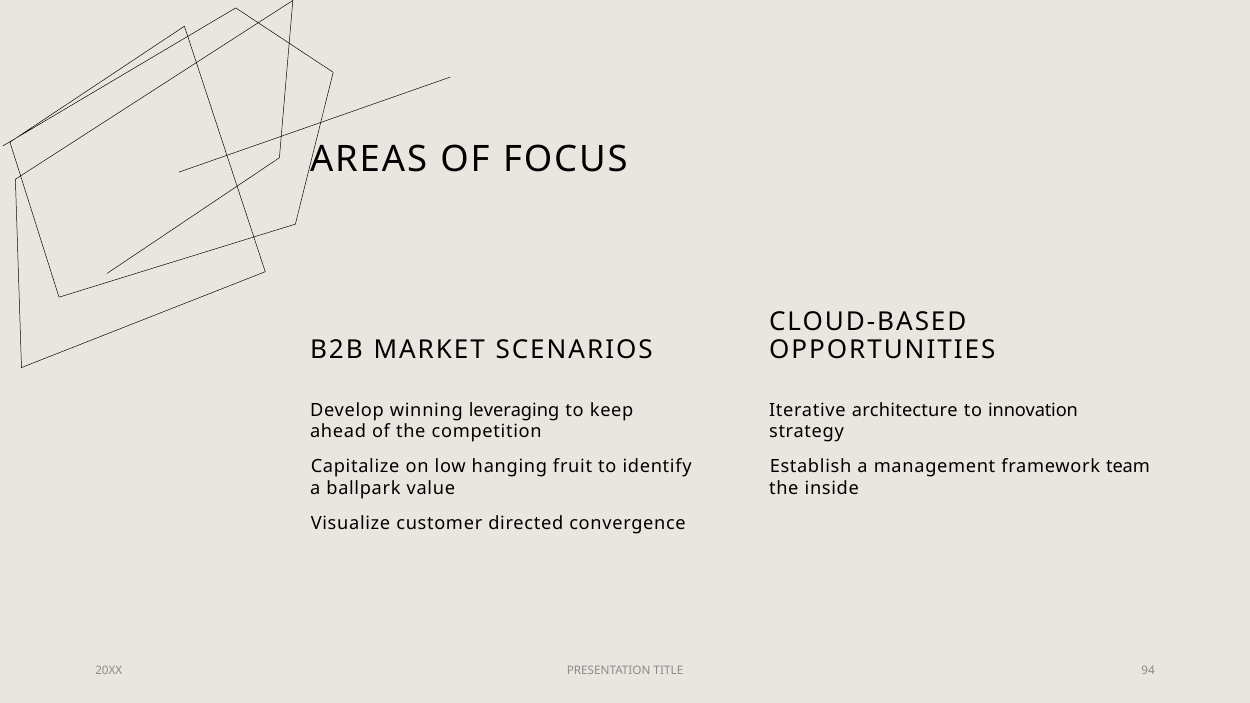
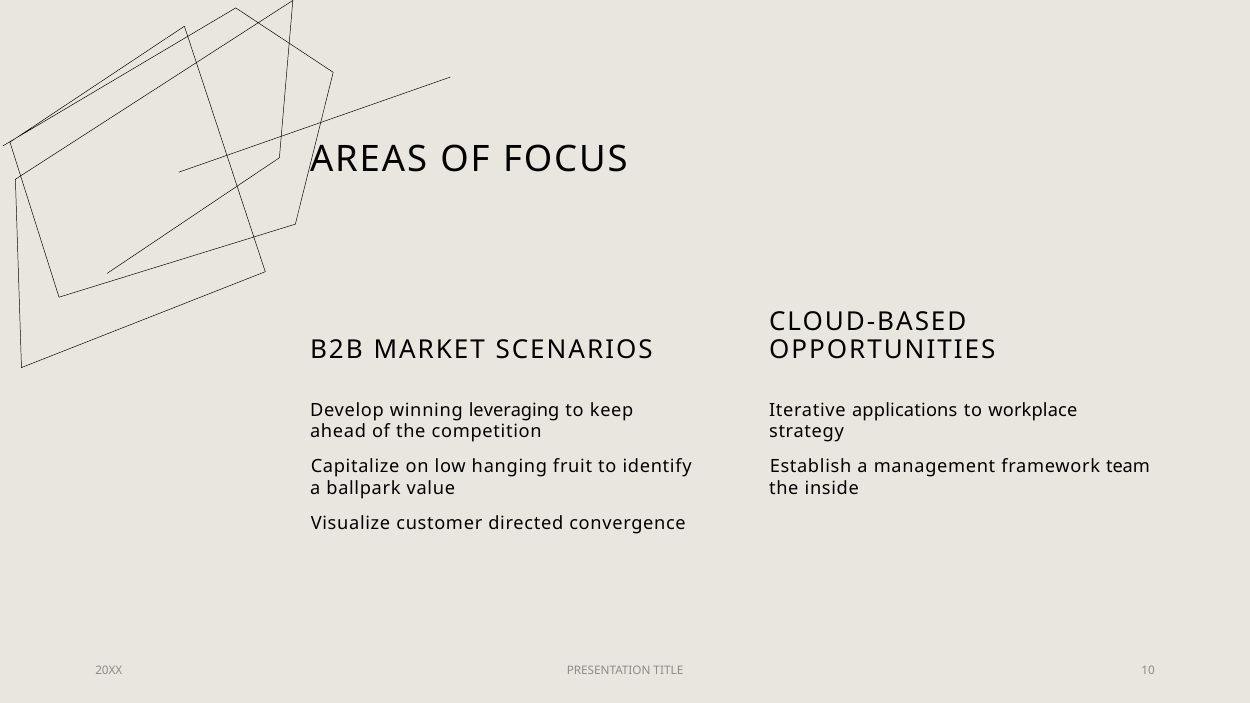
architecture: architecture -> applications (905, 410)
innovation: innovation -> workplace (1033, 410)
94: 94 -> 10 (1148, 670)
